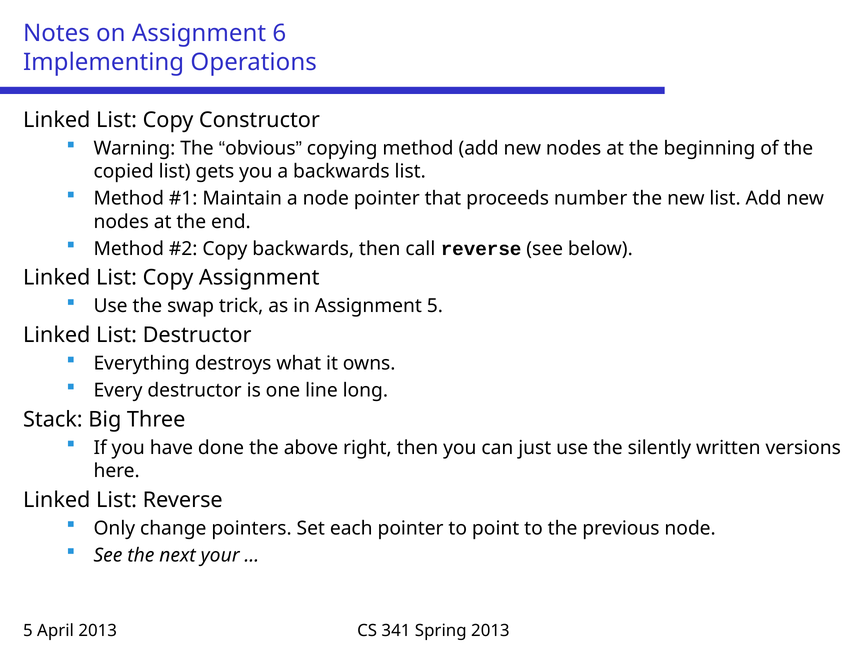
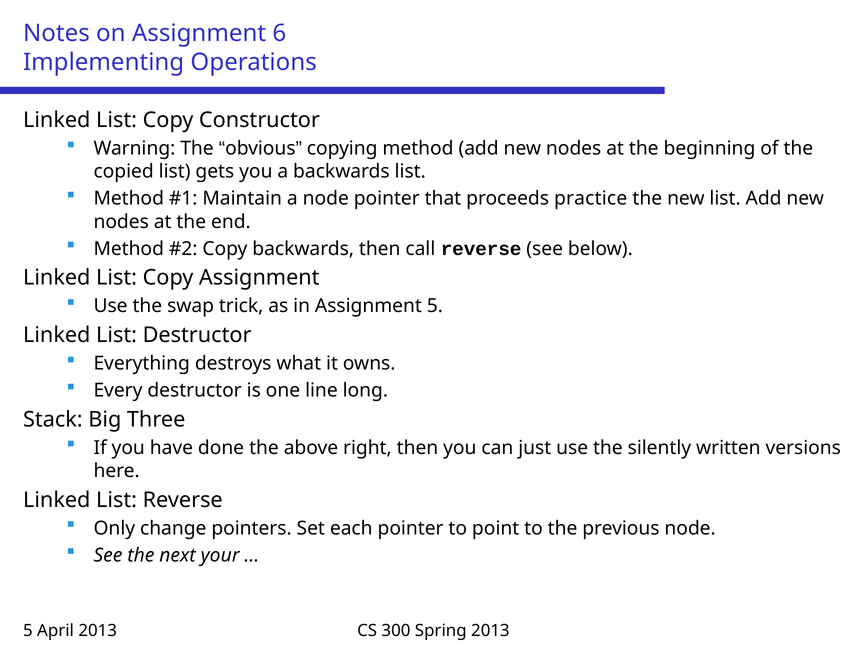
number: number -> practice (591, 198)
341: 341 -> 300 (396, 630)
